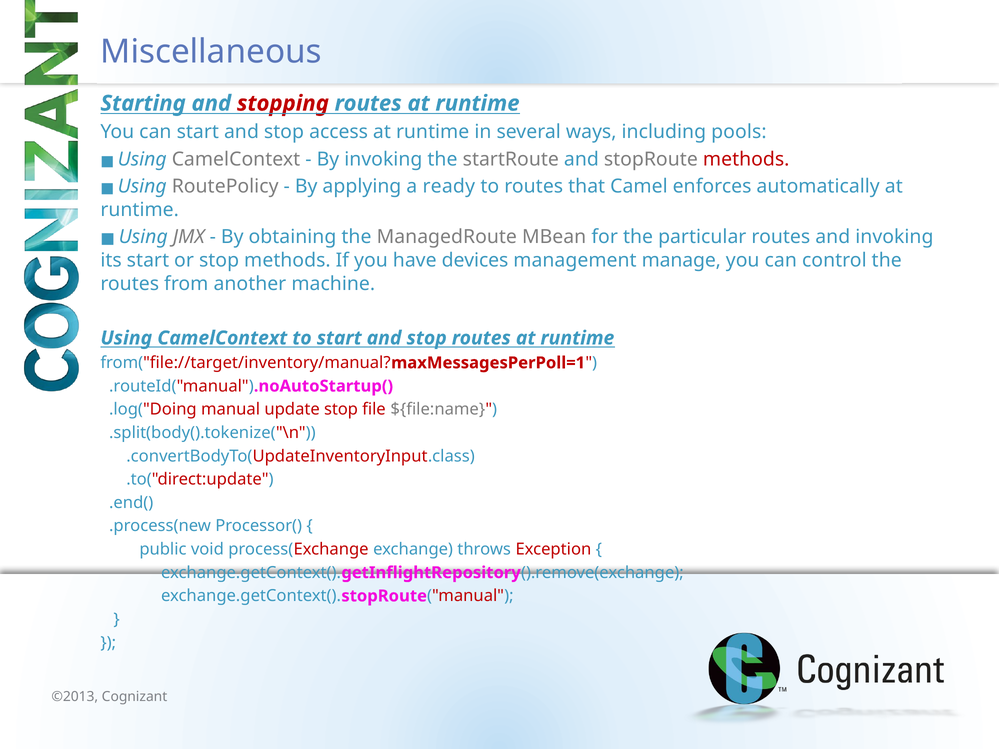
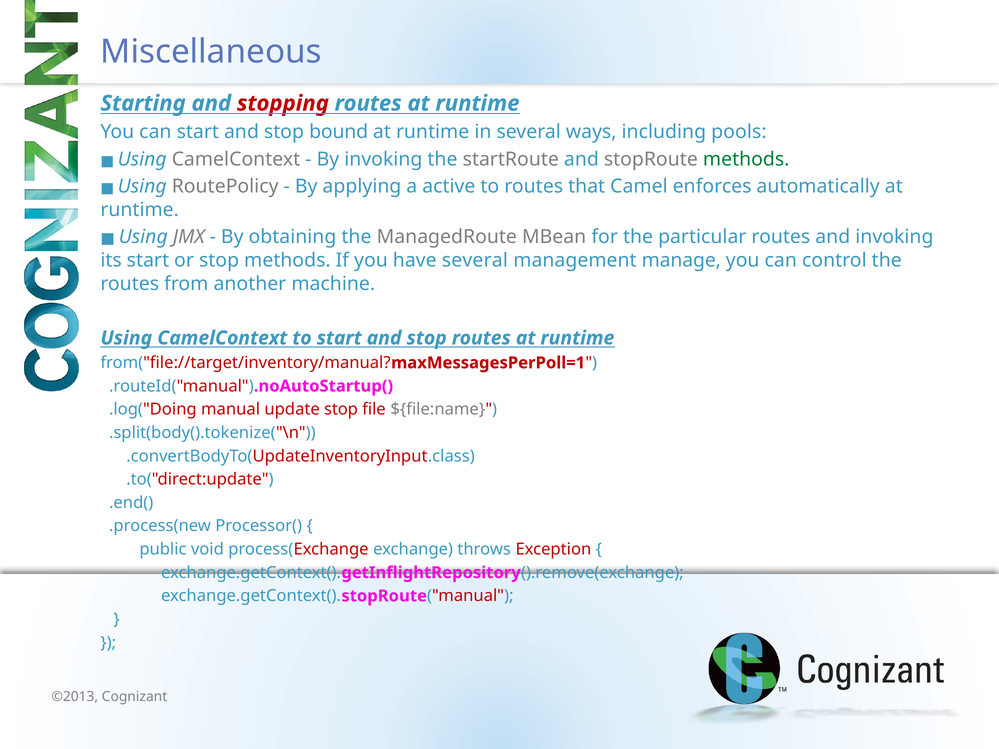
access: access -> bound (339, 132)
methods colour: red -> green (746, 159)
ready: ready -> active (449, 187)
have devices: devices -> several (475, 260)
